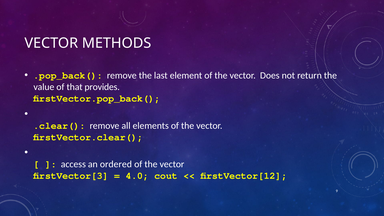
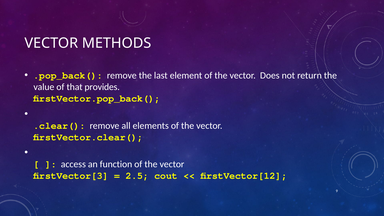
ordered: ordered -> function (116, 164)
4.0: 4.0 -> 2.5 (137, 176)
